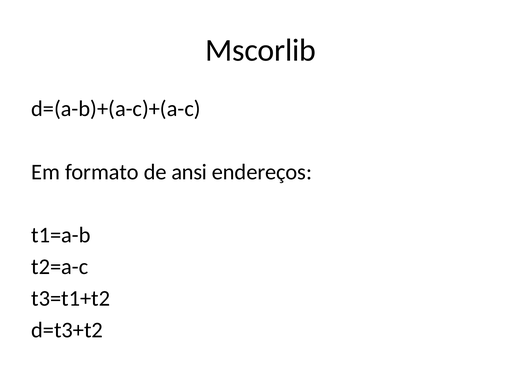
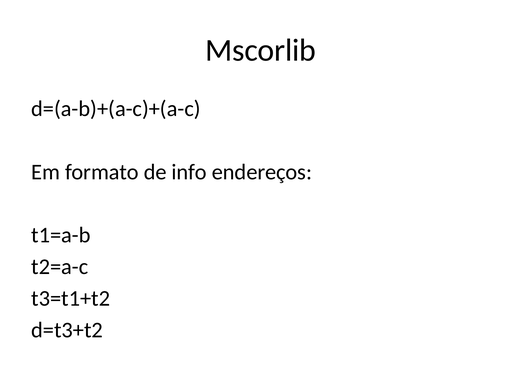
ansi: ansi -> info (189, 172)
